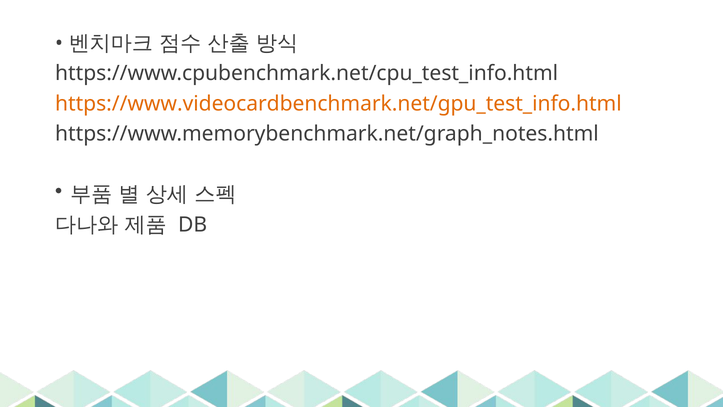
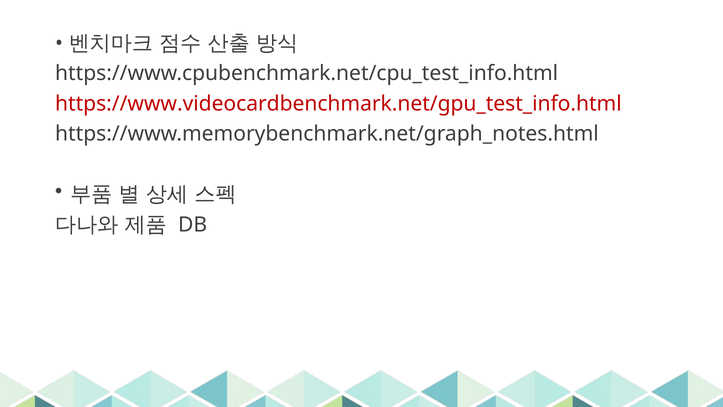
https://www.videocardbenchmark.net/gpu_test_info.html colour: orange -> red (338, 104)
